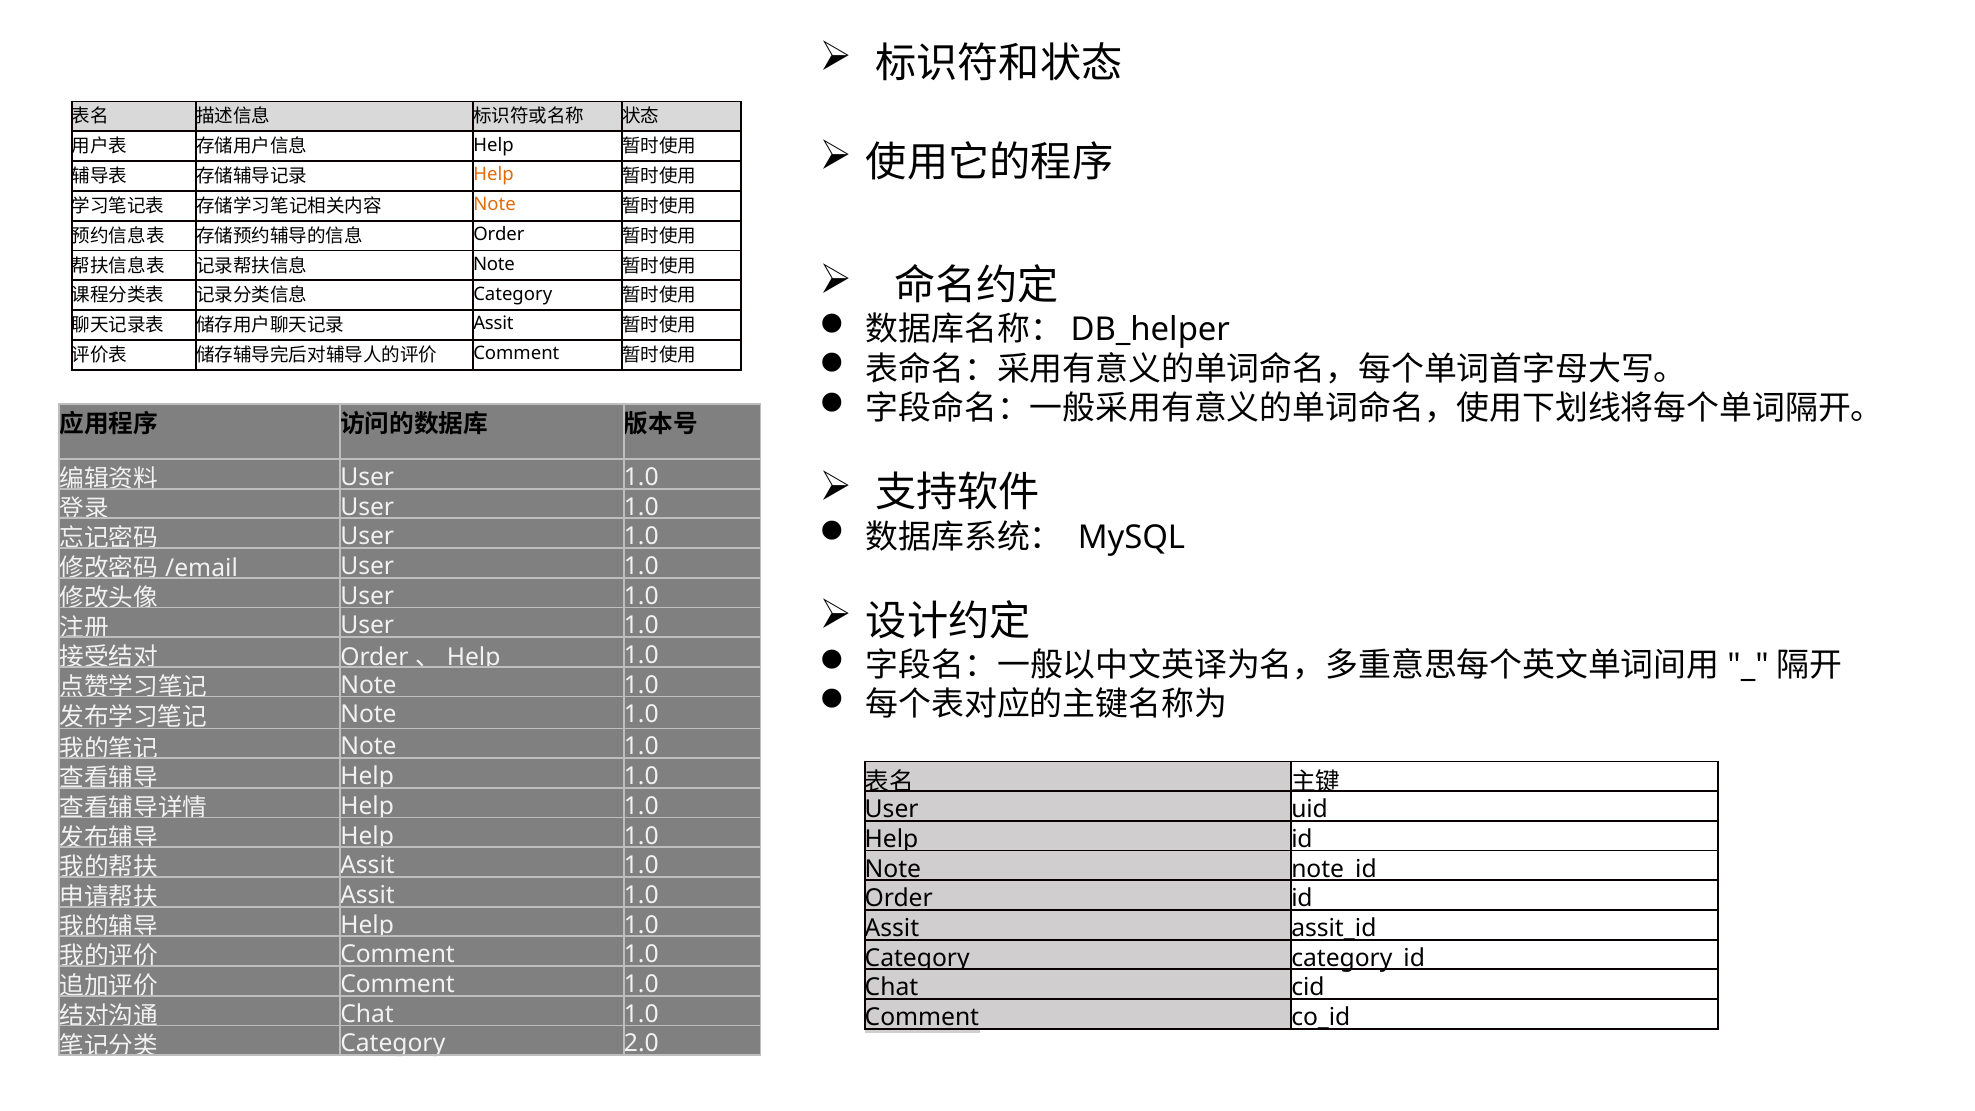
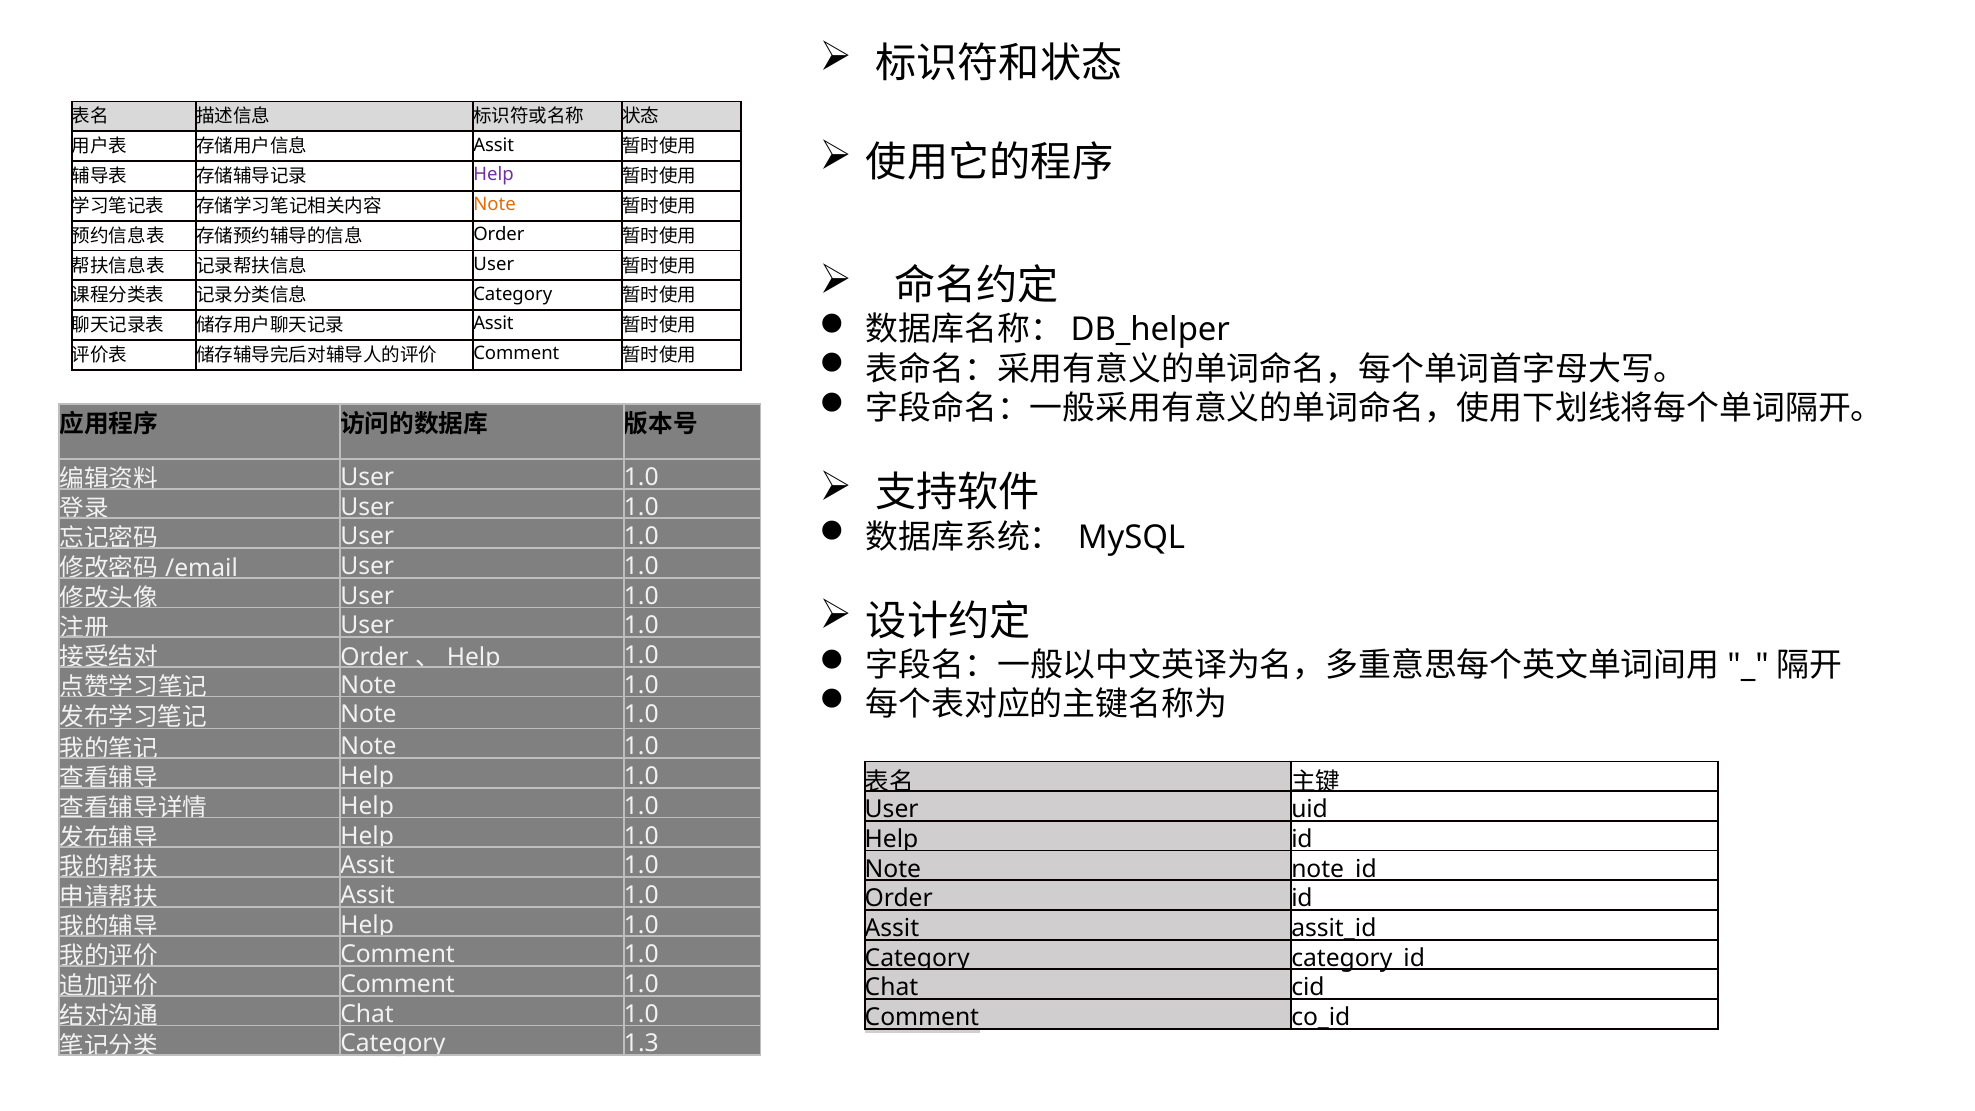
Help: Help -> Assit (494, 145)
Help colour: orange -> purple (494, 175)
Note: Note -> User (494, 264)
2.0: 2.0 -> 1.3 (641, 1044)
